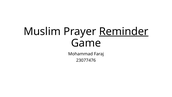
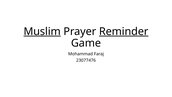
Muslim underline: none -> present (42, 31)
